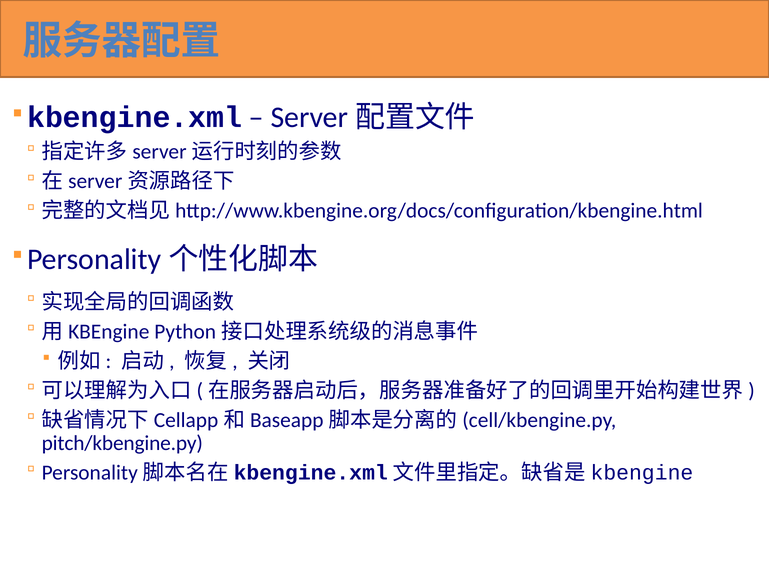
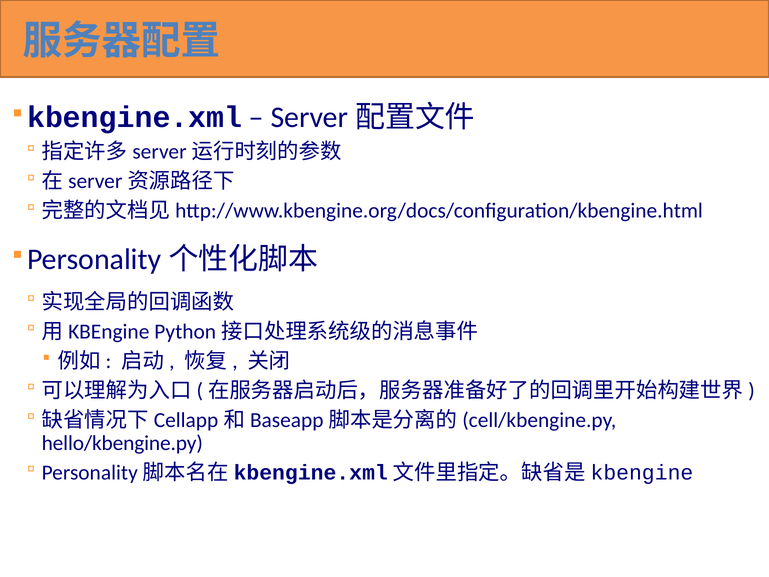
pitch/kbengine.py: pitch/kbengine.py -> hello/kbengine.py (122, 443)
